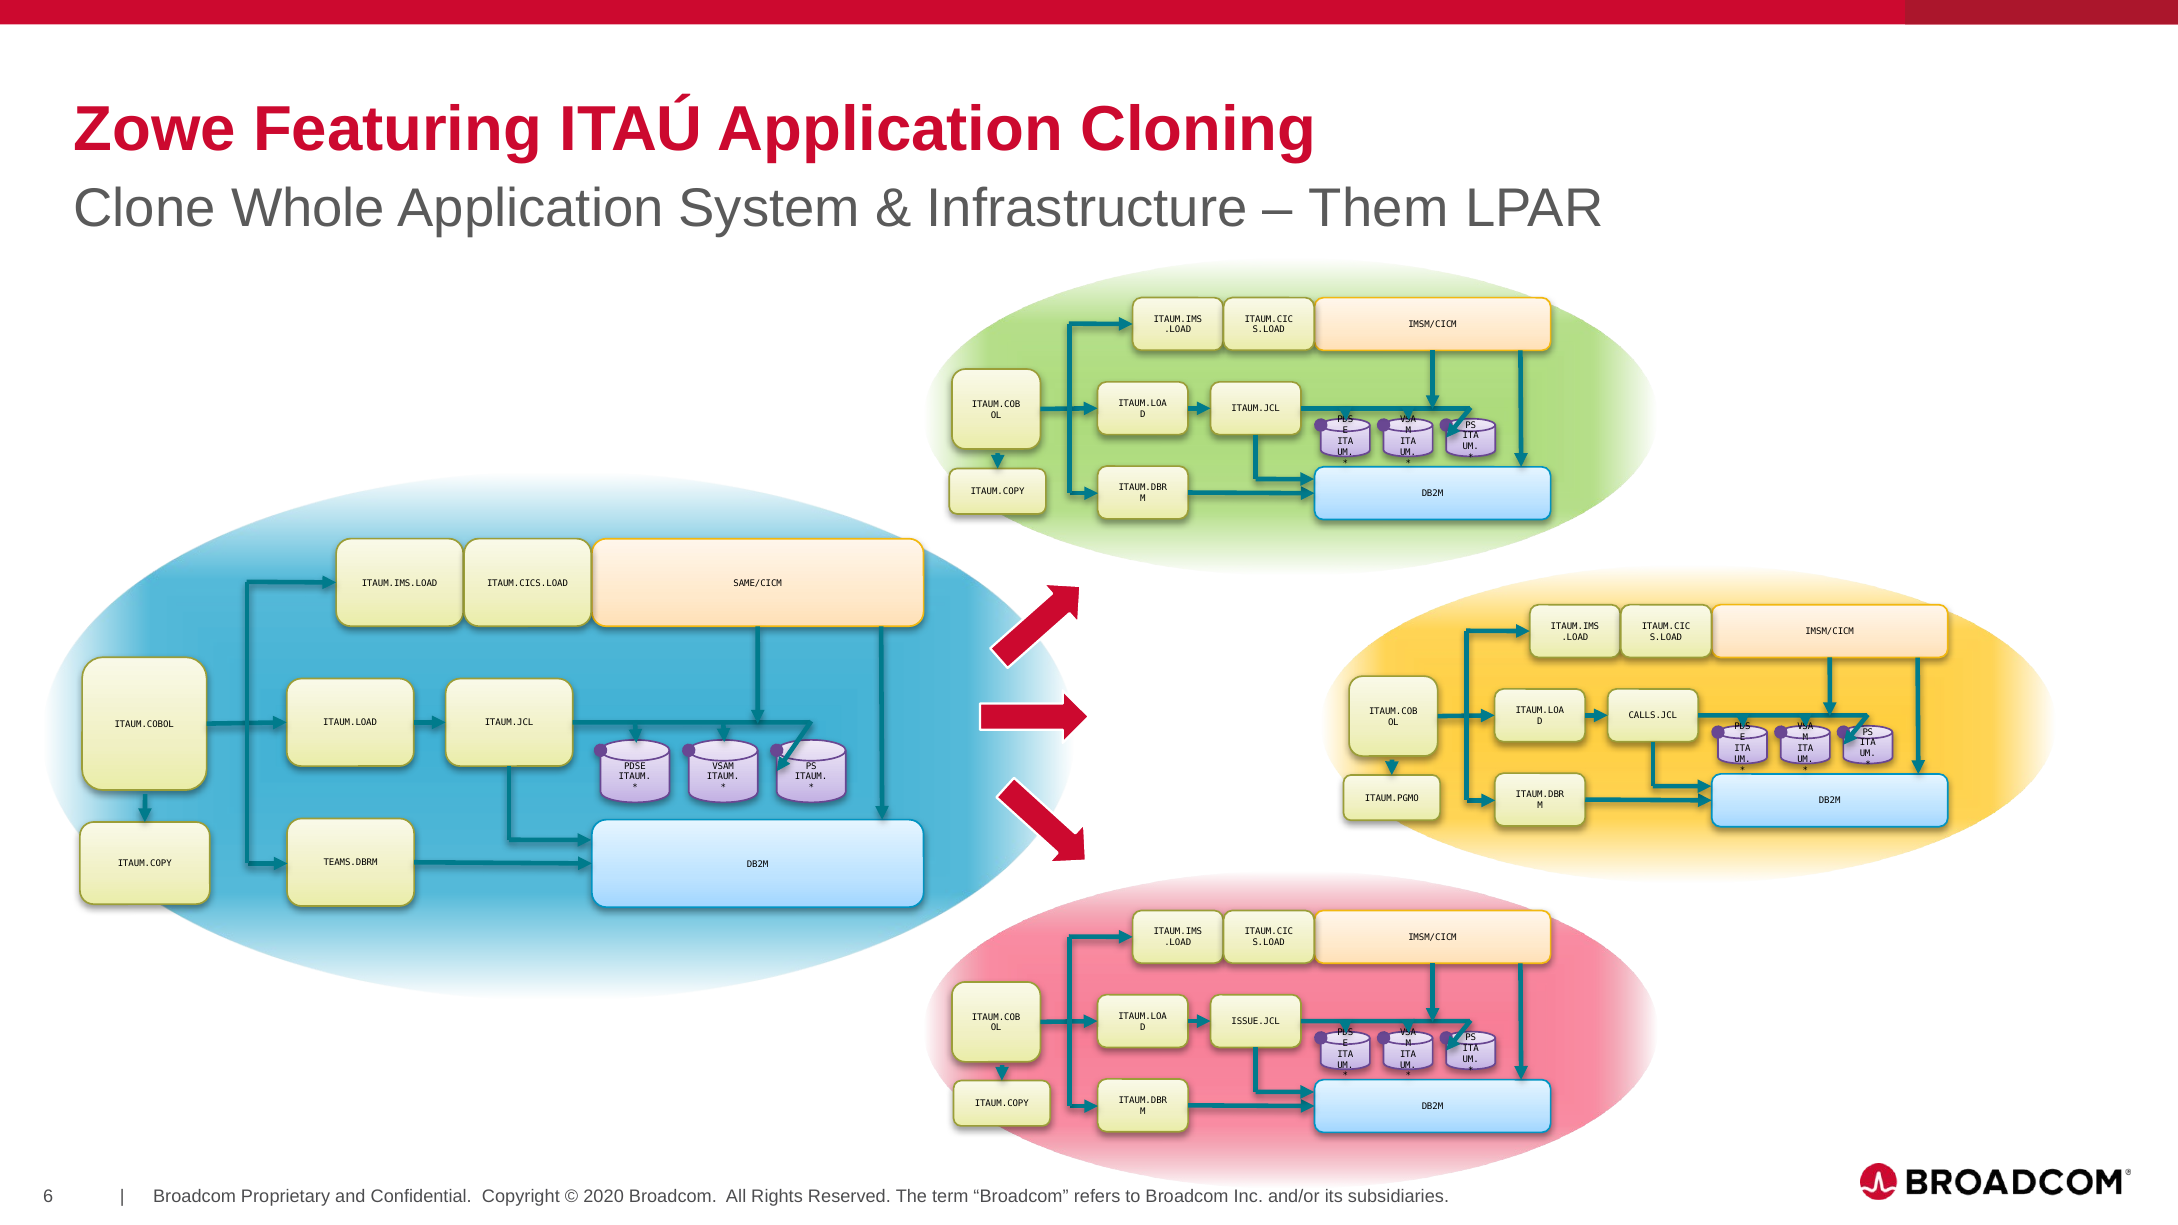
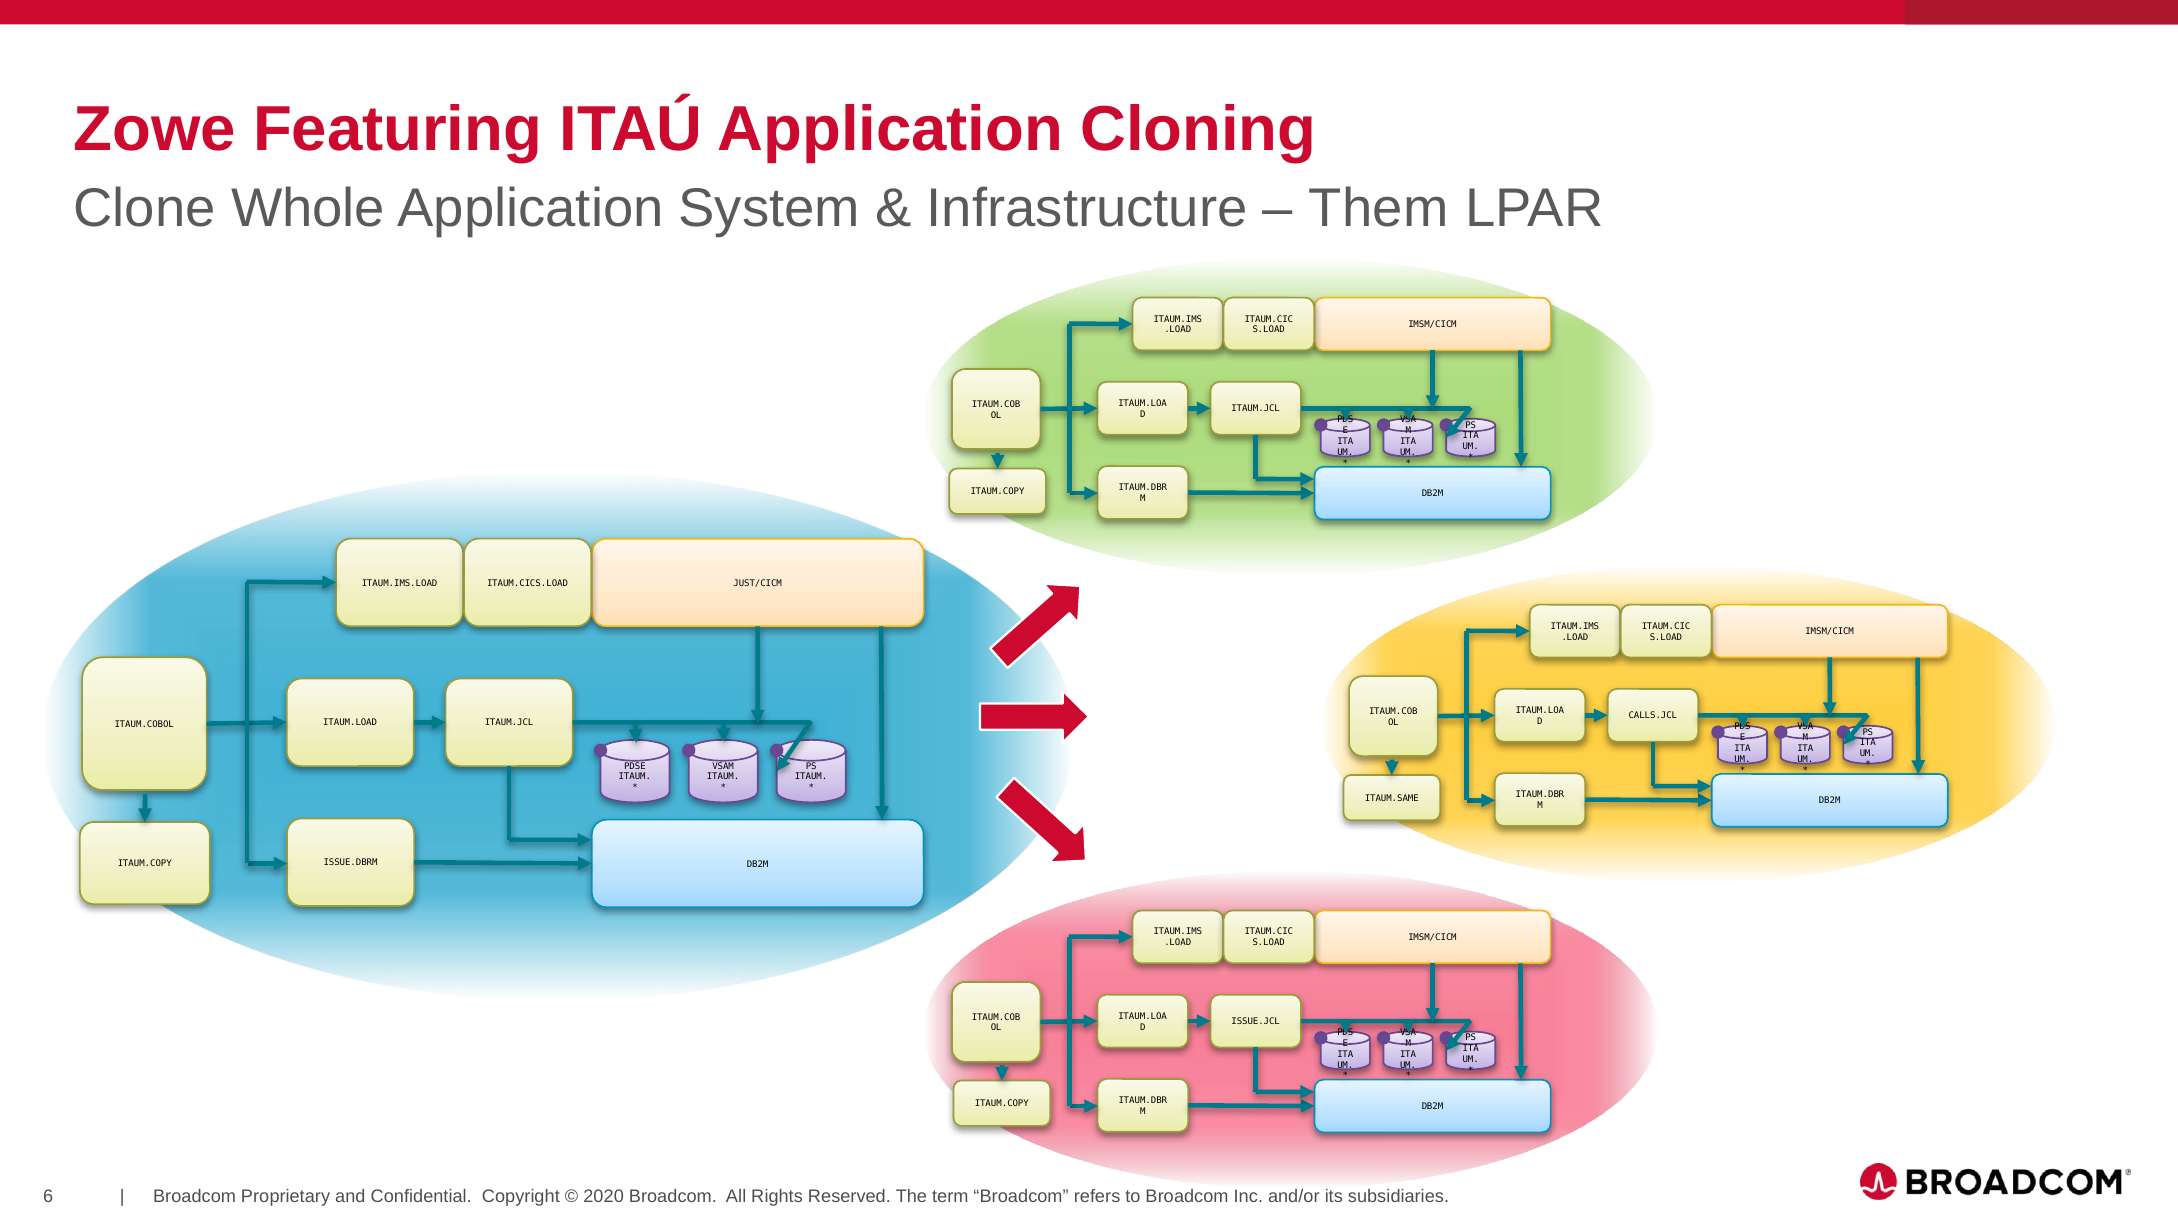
SAME/CICM: SAME/CICM -> JUST/CICM (758, 583)
ITAUM.PGMO: ITAUM.PGMO -> ITAUM.SAME (1392, 798)
TEAMS.DBRM: TEAMS.DBRM -> ISSUE.DBRM (351, 863)
